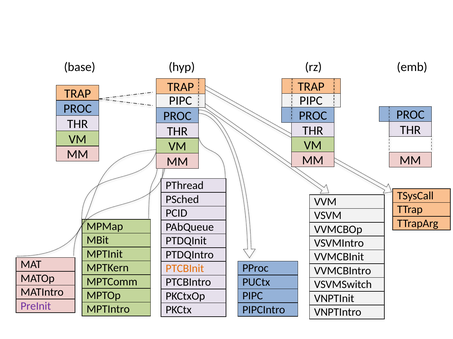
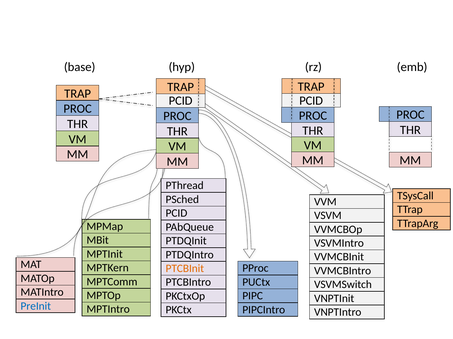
PIPC: PIPC -> PCID (311, 101)
PIPC: PIPC -> PCID (181, 101)
PreInit colour: purple -> blue (36, 307)
